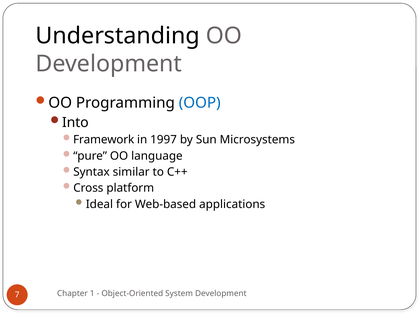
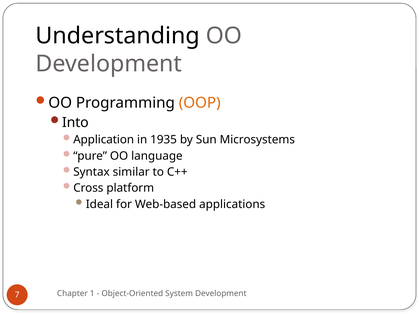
OOP colour: blue -> orange (200, 103)
Framework: Framework -> Application (104, 140)
1997: 1997 -> 1935 (164, 140)
